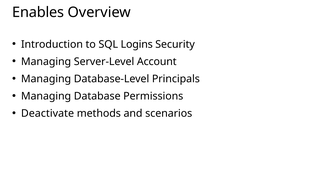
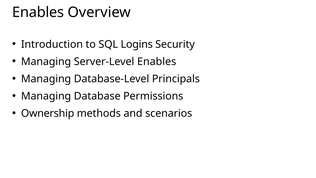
Server-Level Account: Account -> Enables (157, 61)
Deactivate: Deactivate -> Ownership (48, 113)
